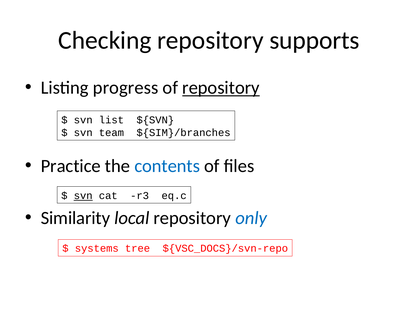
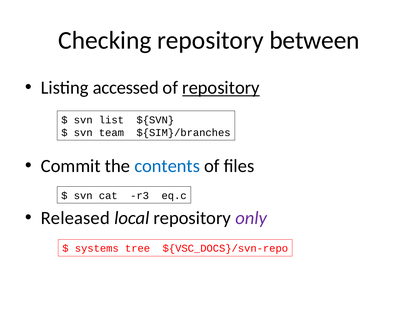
supports: supports -> between (315, 40)
progress: progress -> accessed (126, 88)
Practice: Practice -> Commit (71, 166)
svn underline: present -> none (83, 195)
Similarity: Similarity -> Released (75, 218)
only colour: blue -> purple (251, 218)
